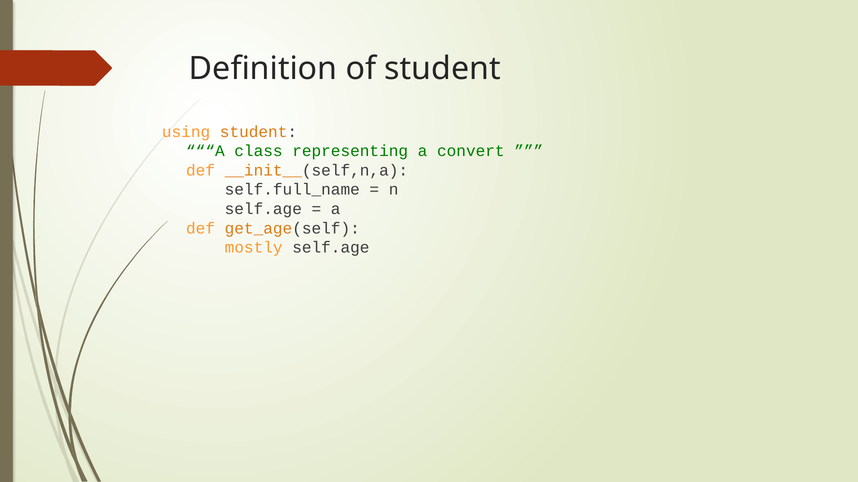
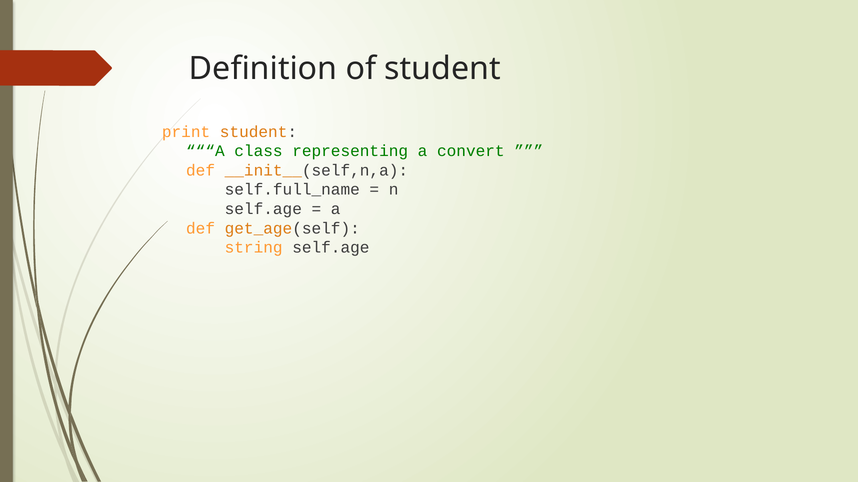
using: using -> print (186, 132)
mostly: mostly -> string (254, 248)
